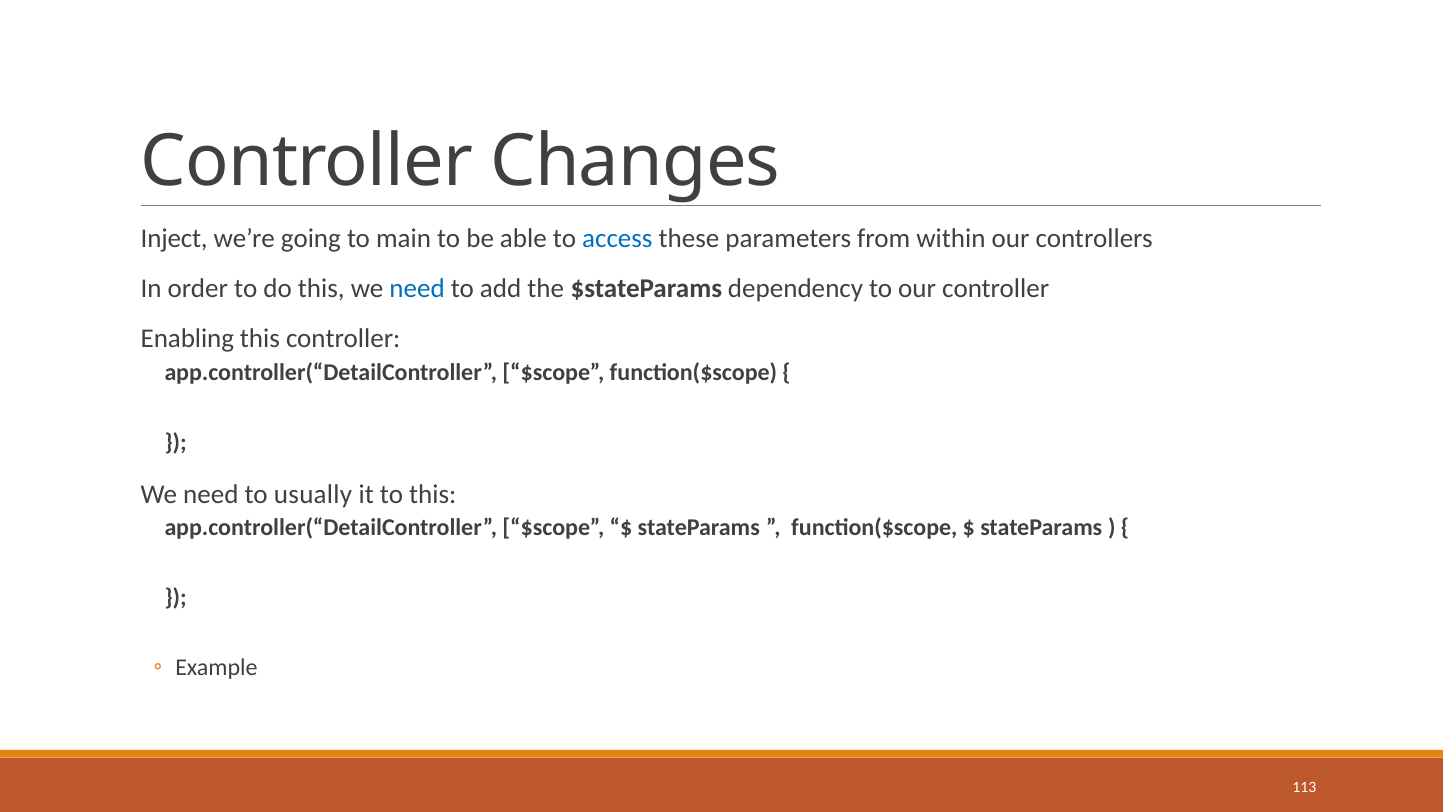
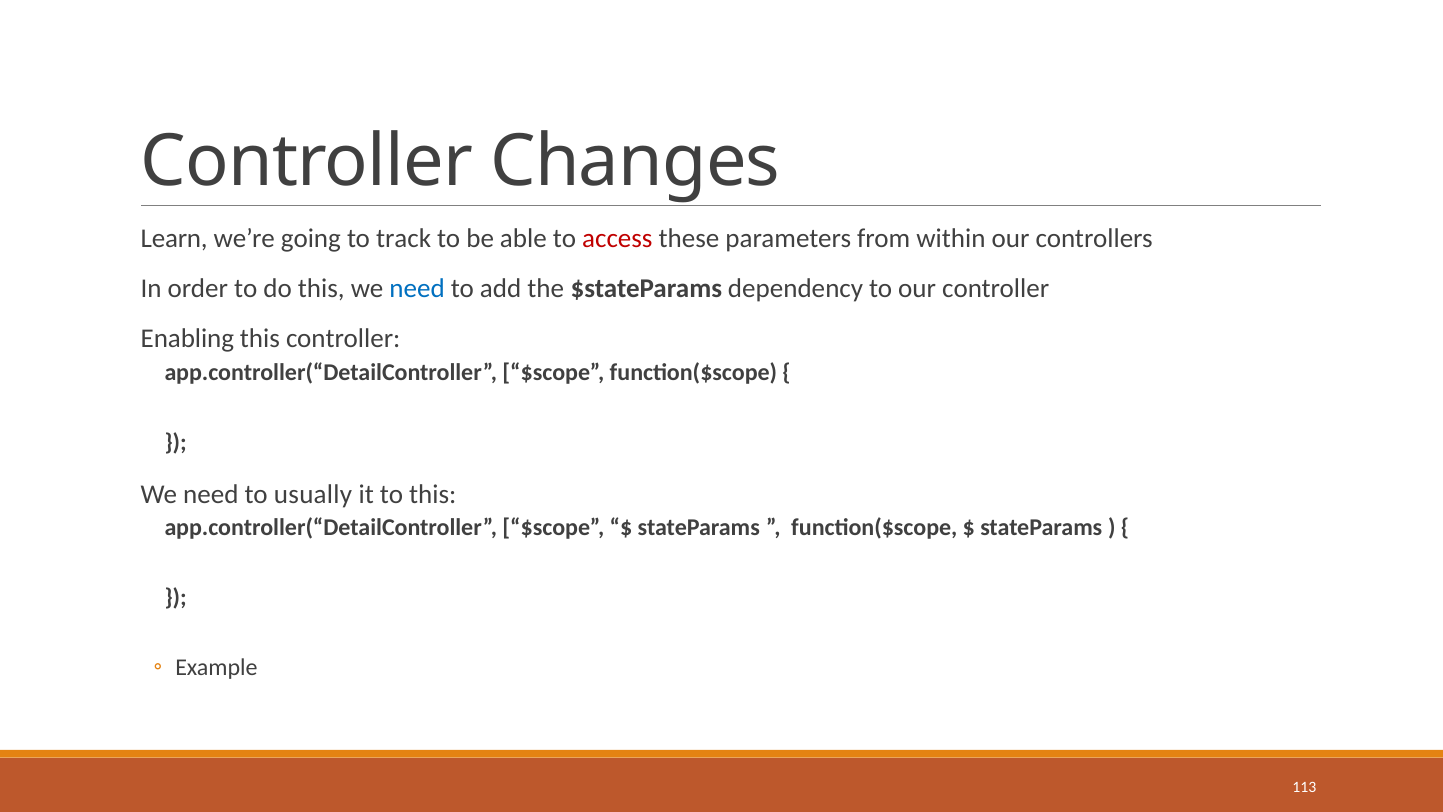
Inject: Inject -> Learn (174, 238)
main: main -> track (404, 238)
access colour: blue -> red (617, 238)
